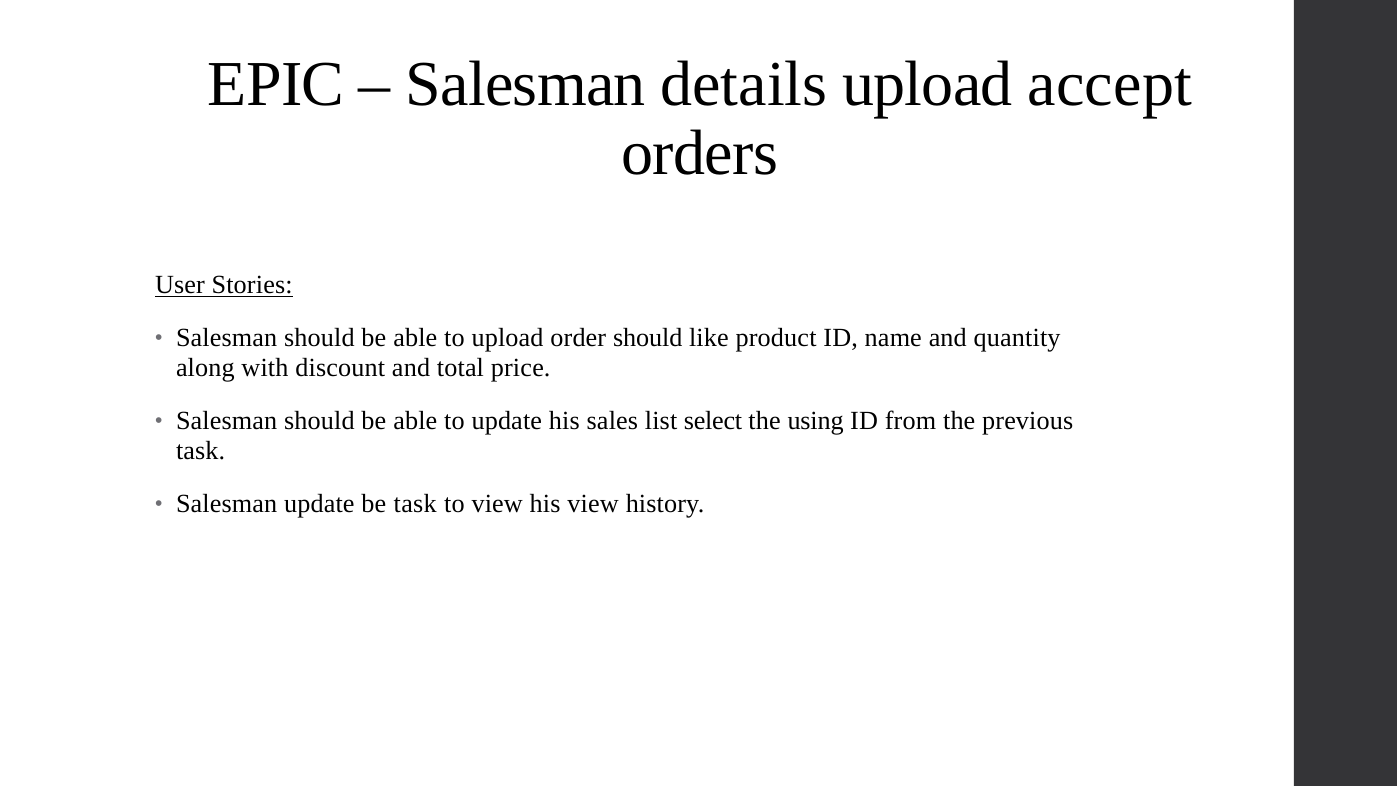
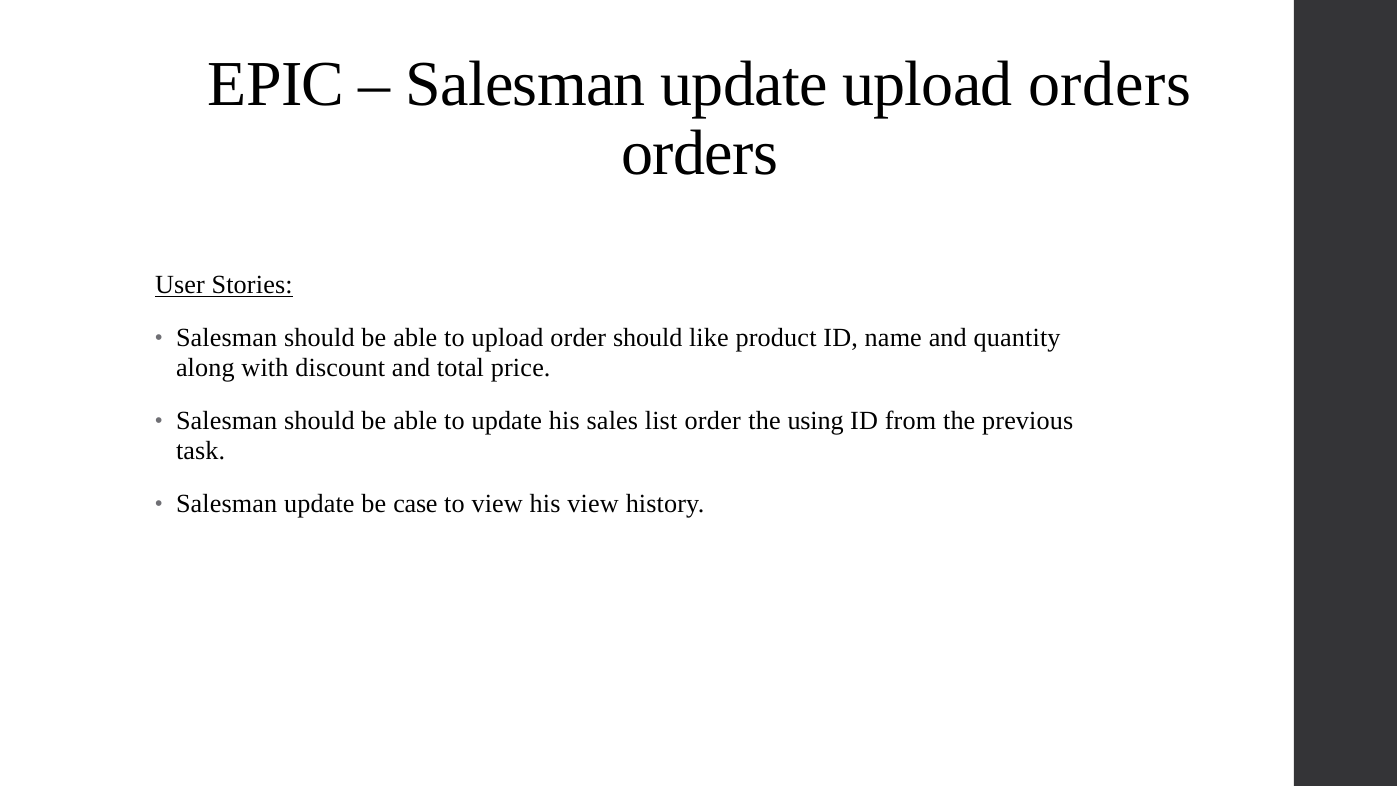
details: details -> update (744, 84)
upload accept: accept -> orders (1110, 84)
list select: select -> order (713, 421)
be task: task -> case (415, 504)
